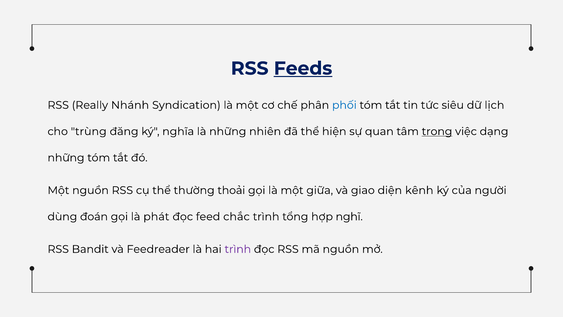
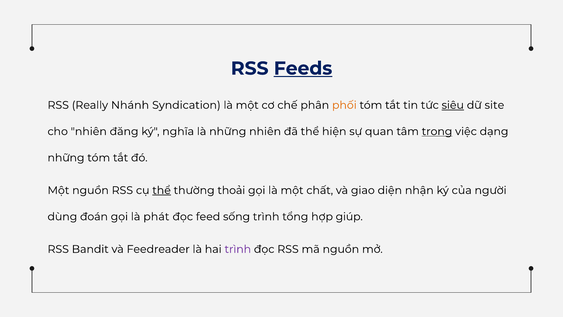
phối colour: blue -> orange (344, 105)
siêu underline: none -> present (453, 105)
lịch: lịch -> site (494, 105)
cho trùng: trùng -> nhiên (89, 131)
thể underline: none -> present (162, 190)
giữa: giữa -> chất (320, 190)
kênh: kênh -> nhận (419, 190)
chắc: chắc -> sống (237, 216)
nghĩ: nghĩ -> giúp (349, 216)
